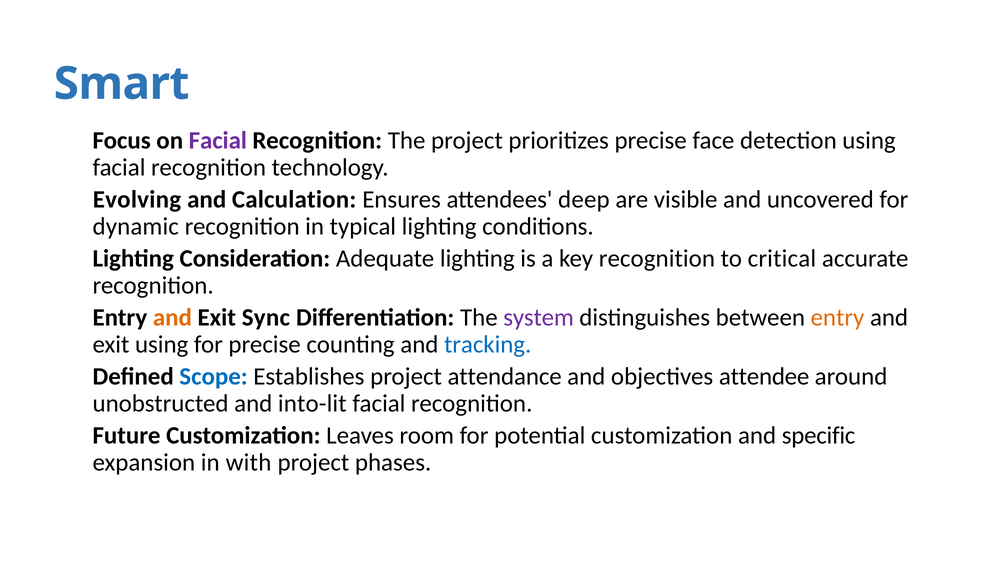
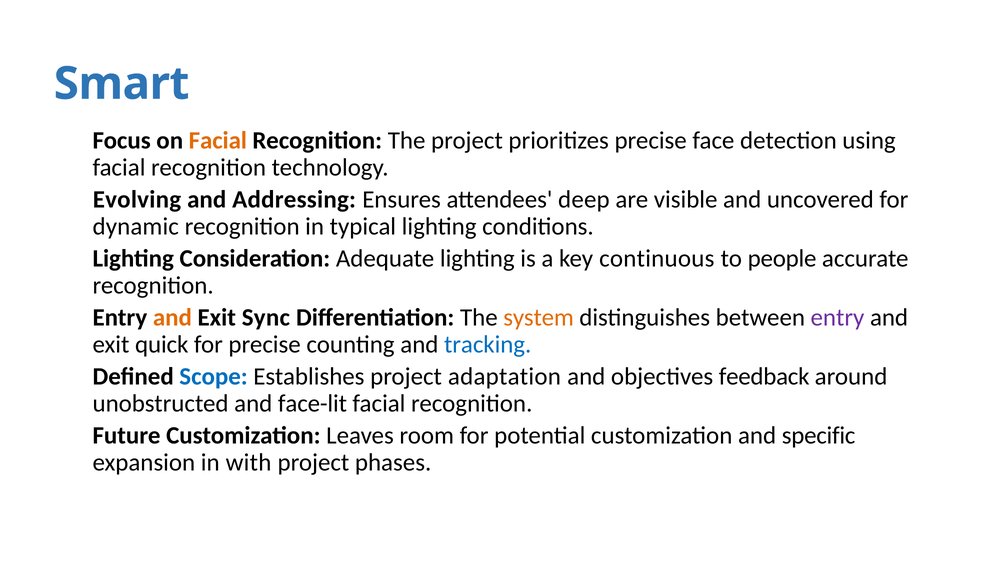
Facial colour: purple -> orange (218, 141)
Calculation: Calculation -> Addressing (294, 200)
key recognition: recognition -> continuous (657, 259)
critical: critical -> people (782, 259)
system colour: purple -> orange (539, 318)
entry colour: orange -> purple (837, 318)
exit using: using -> quick (162, 345)
attendance: attendance -> adaptation (504, 377)
attendee: attendee -> feedback (764, 377)
into-lit: into-lit -> face-lit (312, 404)
